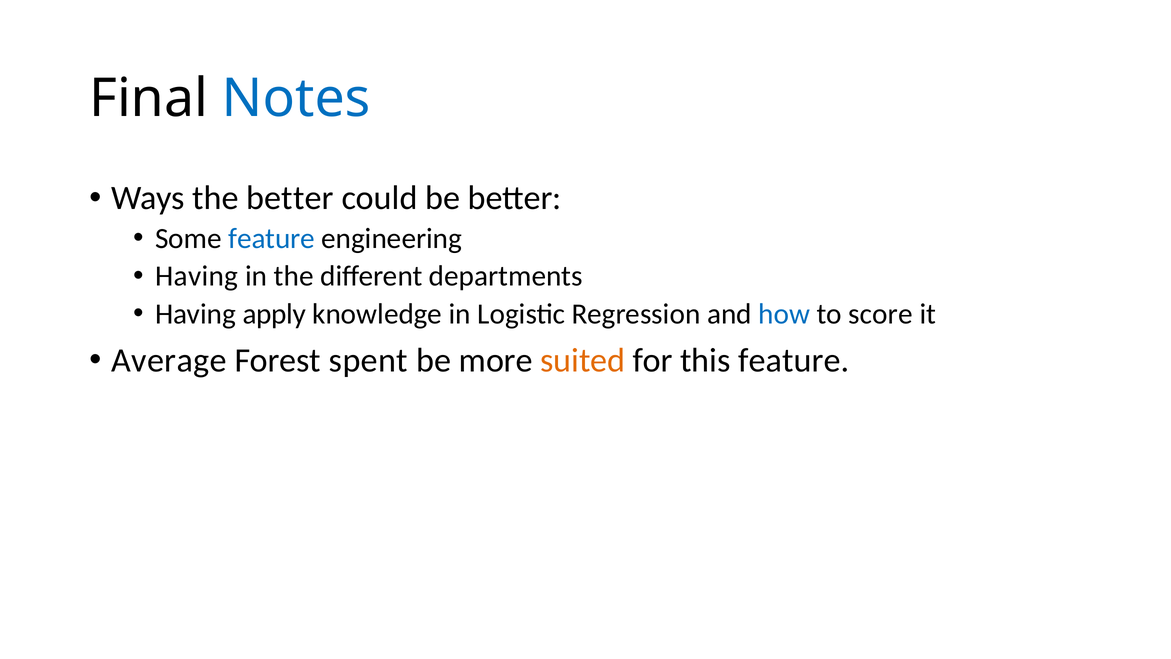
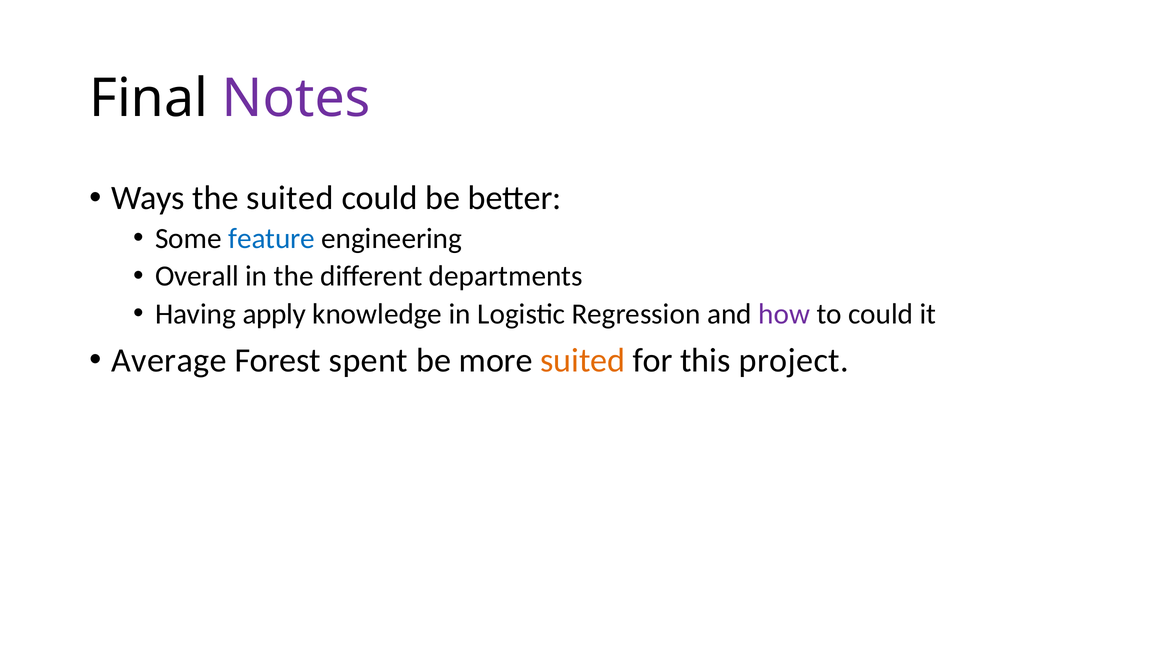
Notes colour: blue -> purple (296, 98)
the better: better -> suited (290, 198)
Having: Having -> Overall (197, 276)
how colour: blue -> purple (784, 314)
to score: score -> could (881, 314)
this feature: feature -> project (794, 360)
